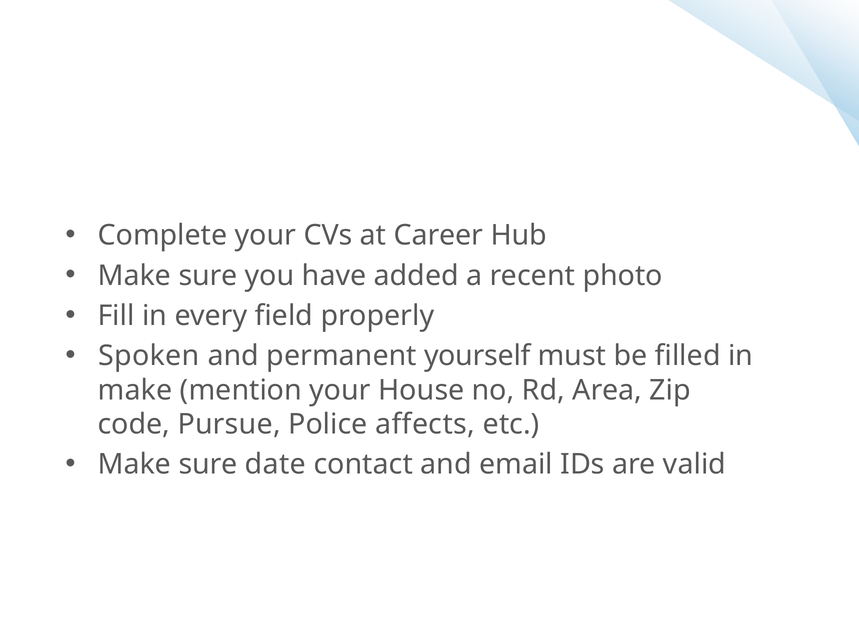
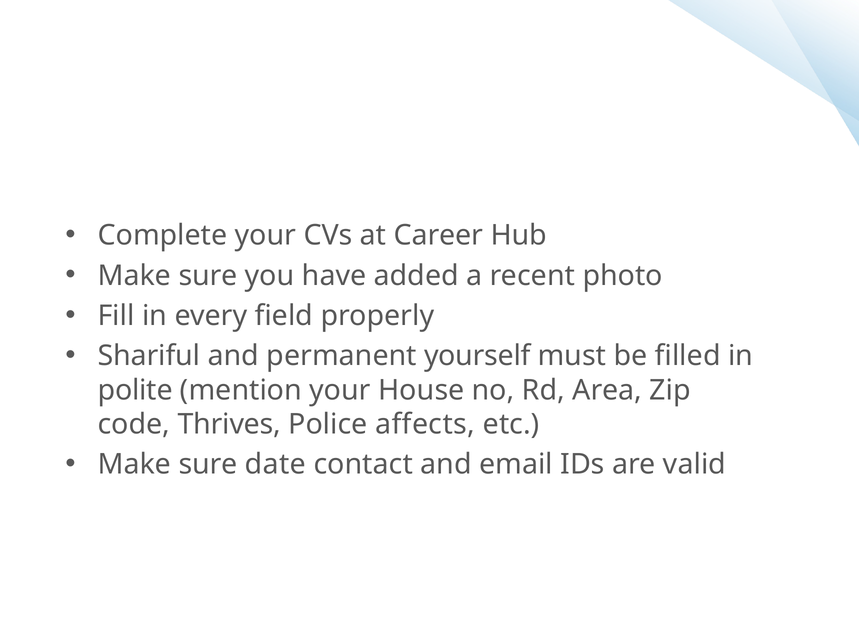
Spoken: Spoken -> Shariful (149, 356)
make: make -> polite (135, 390)
Pursue: Pursue -> Thrives (229, 425)
